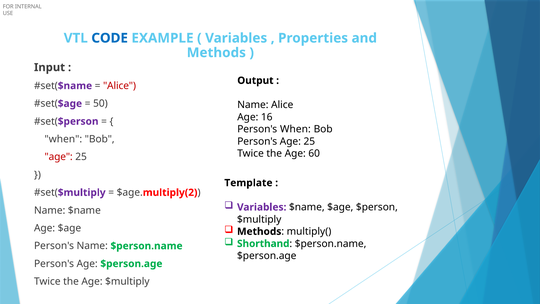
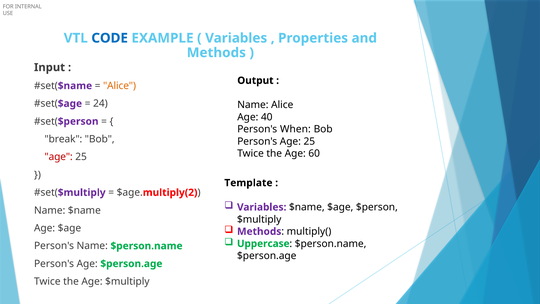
Alice colour: red -> orange (120, 86)
50: 50 -> 24 (100, 104)
16: 16 -> 40 (267, 117)
when: when -> break (63, 139)
Methods colour: black -> purple (259, 231)
Shorthand: Shorthand -> Uppercase (263, 243)
